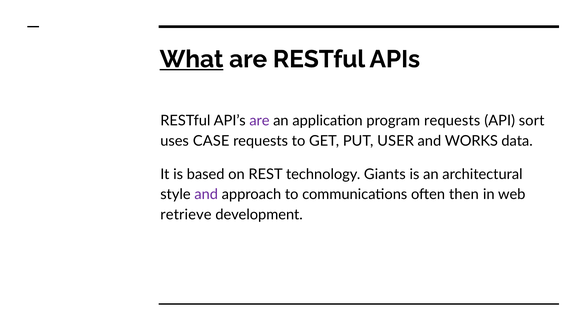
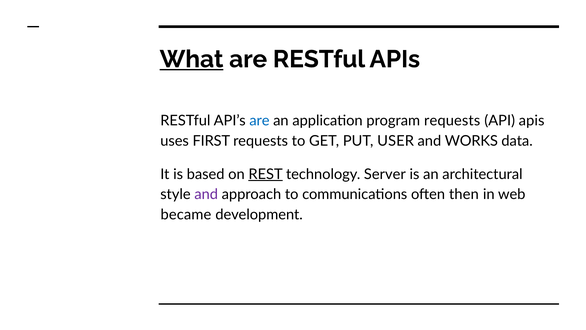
are colour: purple -> blue (259, 121)
API sort: sort -> apis (532, 121)
CASE: CASE -> FIRST (211, 141)
REST underline: none -> present (266, 174)
Giants: Giants -> Server (385, 174)
retrieve: retrieve -> became (186, 214)
